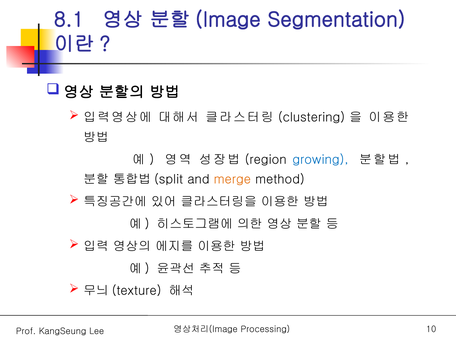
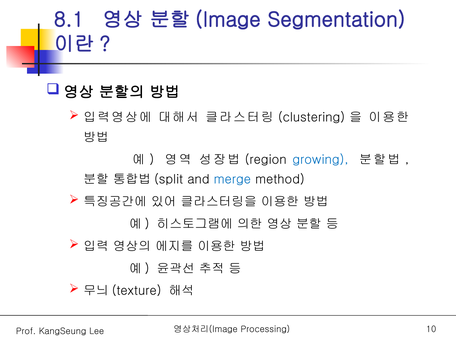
merge colour: orange -> blue (232, 179)
